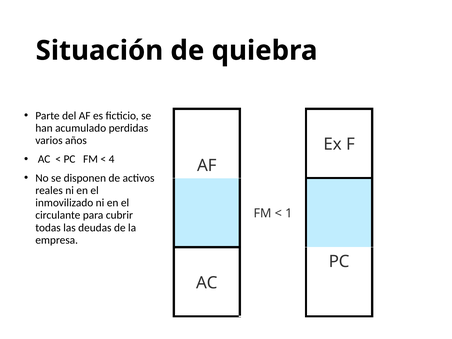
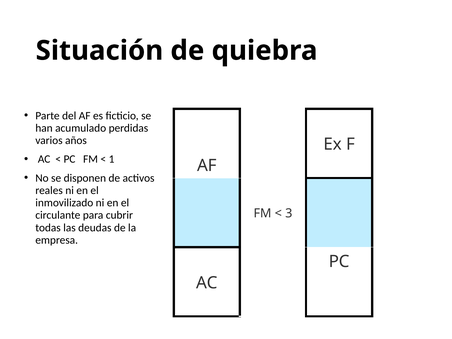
4: 4 -> 1 (112, 159)
1: 1 -> 3 (289, 213)
